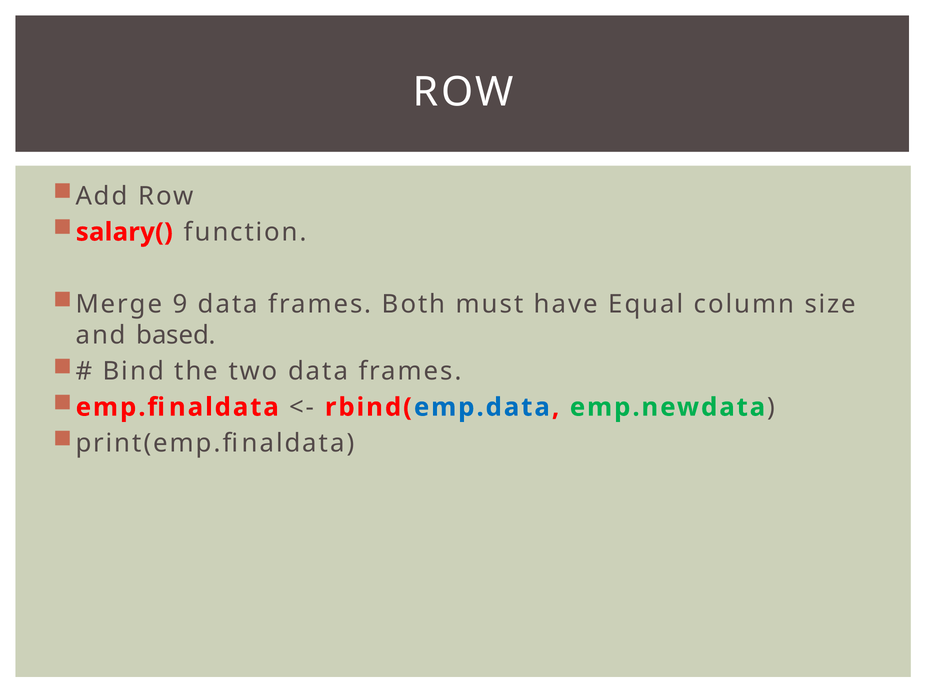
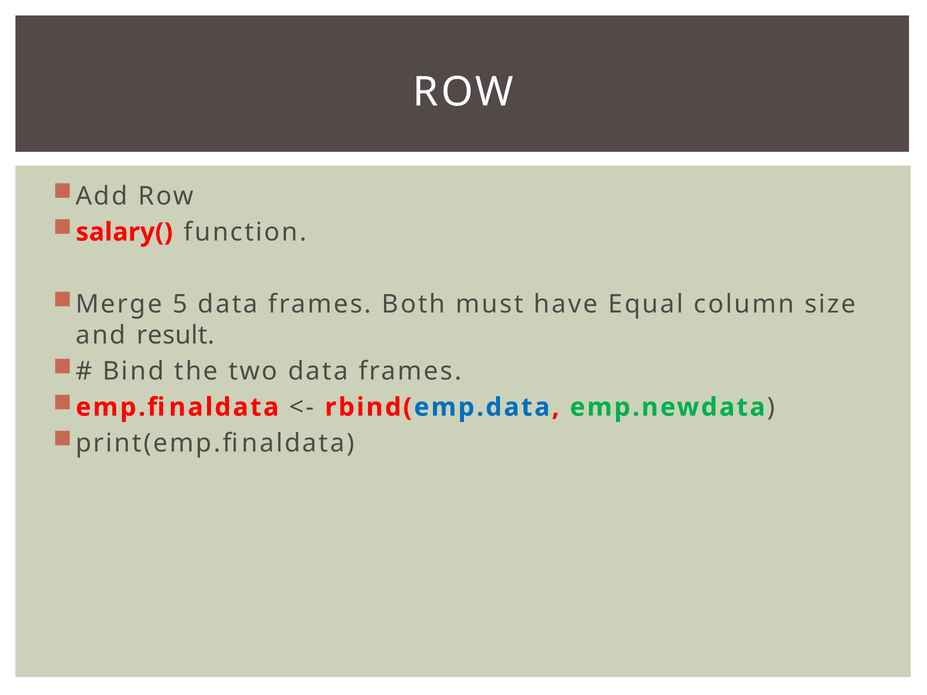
9: 9 -> 5 (180, 304)
based: based -> result (176, 335)
